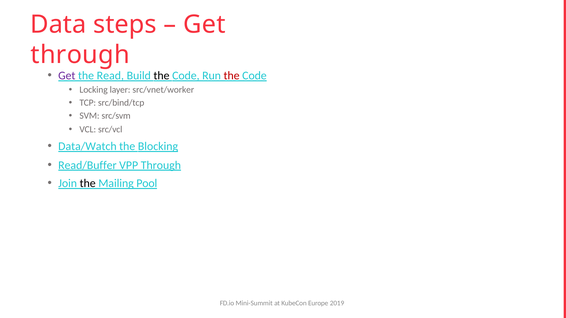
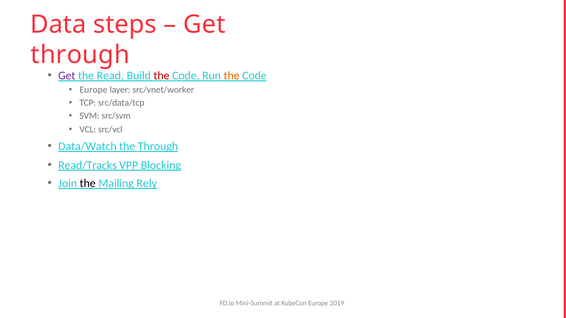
the colour: black -> red (162, 76)
the colour: red -> orange (232, 76)
Locking: Locking -> Europe (93, 90)
src/bind/tcp: src/bind/tcp -> src/data/tcp (121, 103)
the Blocking: Blocking -> Through (158, 147)
Read/Buffer: Read/Buffer -> Read/Tracks (87, 165)
VPP Through: Through -> Blocking (161, 165)
Pool: Pool -> Rely (147, 184)
